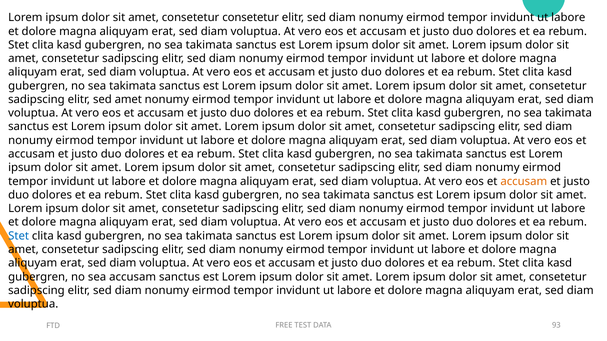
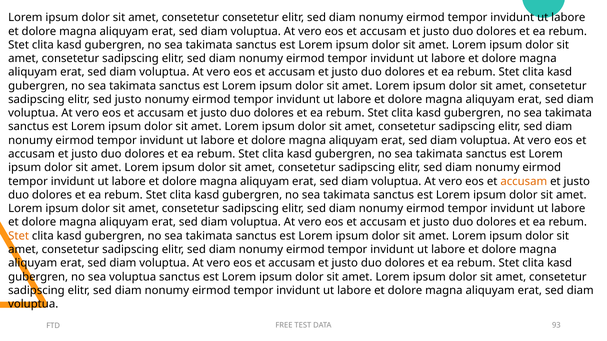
sed amet: amet -> justo (128, 100)
Stet colour: blue -> orange (19, 236)
sea accusam: accusam -> voluptua (133, 277)
